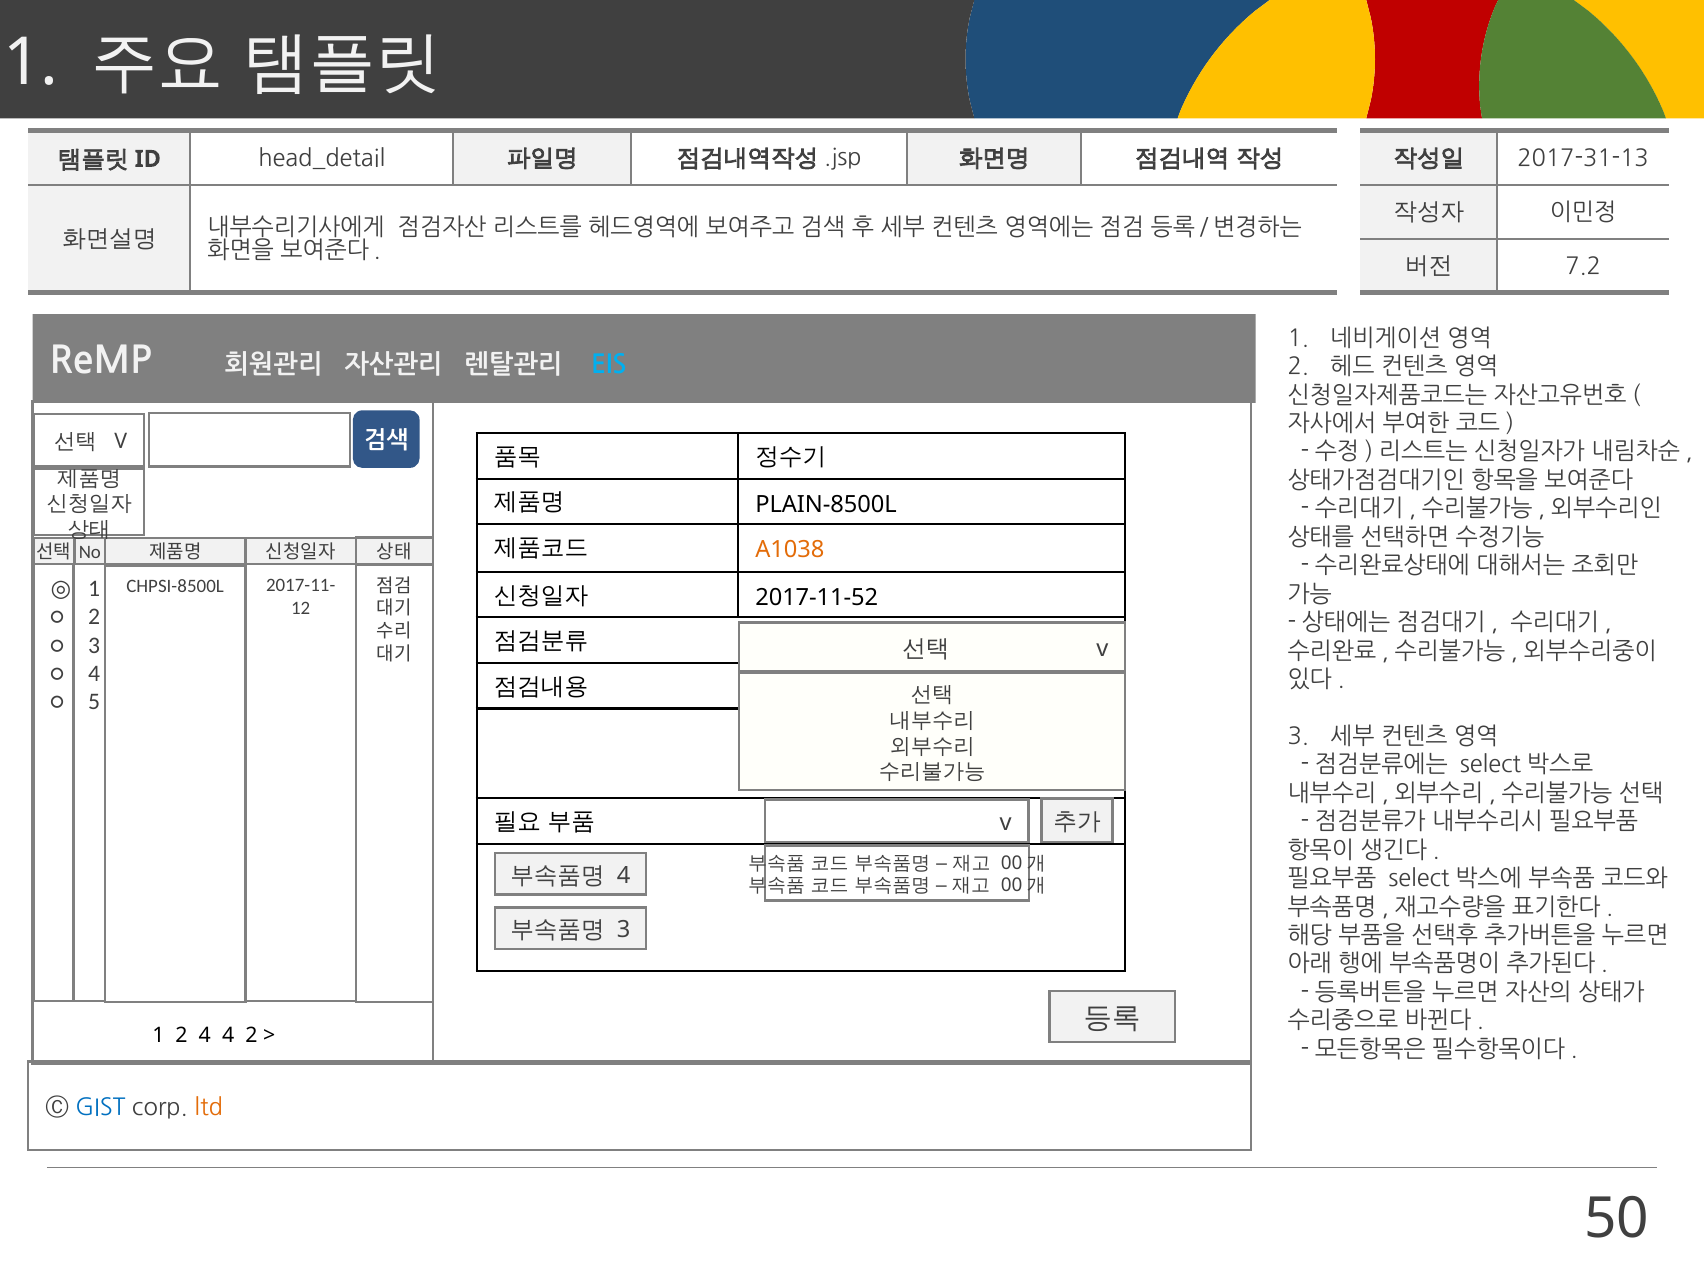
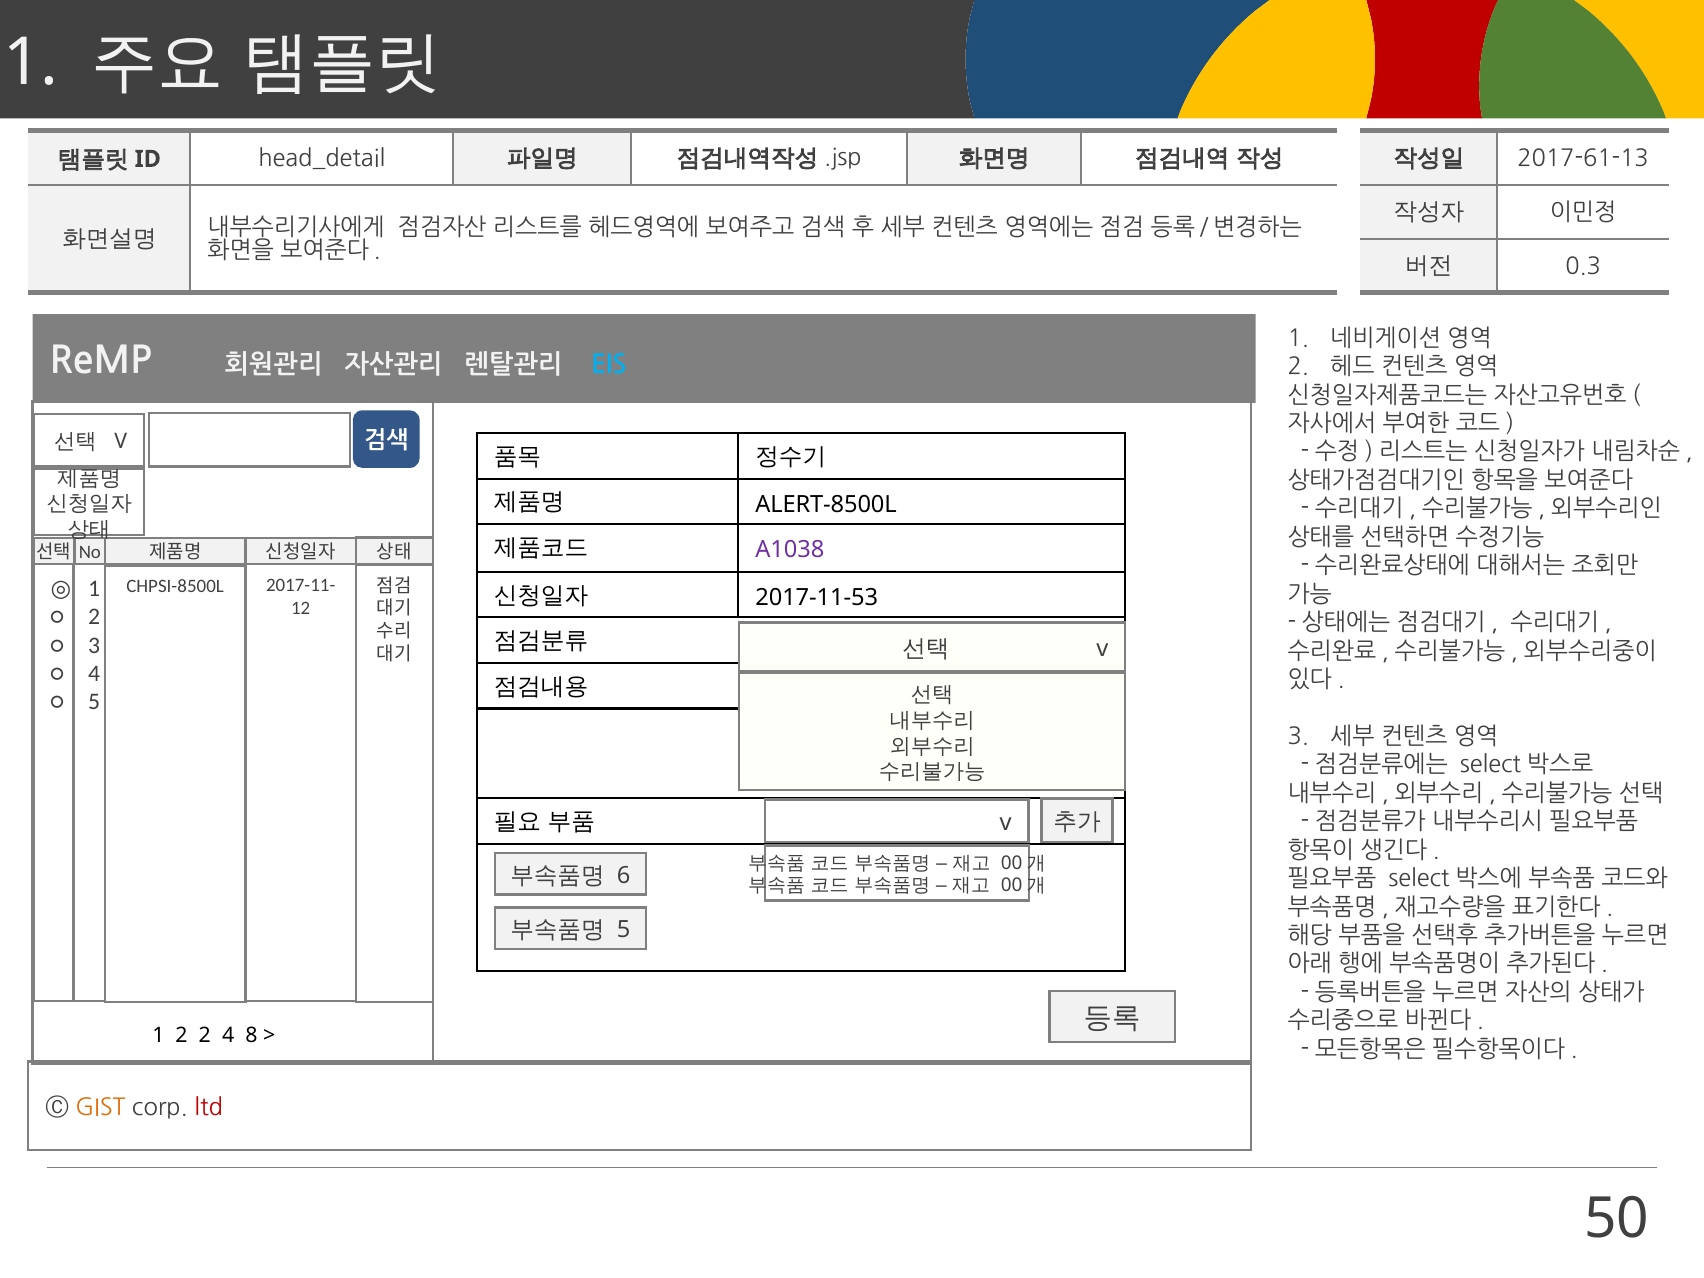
2017-31-13: 2017-31-13 -> 2017-61-13 (1583, 158)
7.2: 7.2 -> 0.3 (1583, 266)
PLAIN-8500L: PLAIN-8500L -> ALERT-8500L (826, 505)
A1038 colour: orange -> purple (790, 550)
2017-11-52: 2017-11-52 -> 2017-11-53 (817, 598)
4: 4 -> 6 (624, 875)
3: 3 -> 5 (624, 930)
2 4: 4 -> 2 (205, 1035)
4 2: 2 -> 8 (251, 1035)
GIST colour: blue -> orange (101, 1107)
ltd colour: orange -> red (209, 1107)
